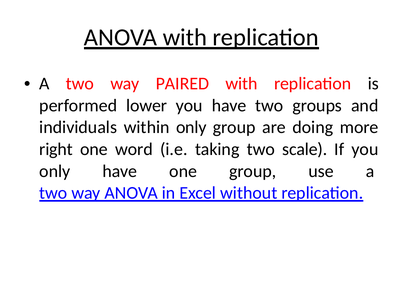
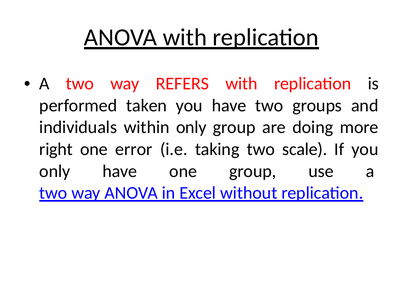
PAIRED: PAIRED -> REFERS (182, 84)
lower: lower -> taken (147, 106)
word: word -> error (134, 149)
